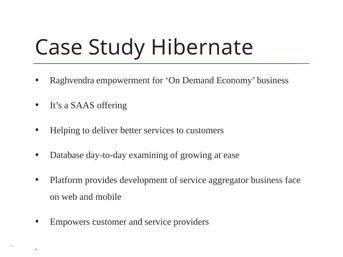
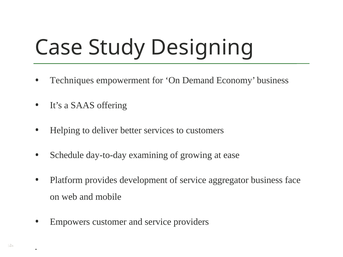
Hibernate: Hibernate -> Designing (202, 48)
Raghvendra: Raghvendra -> Techniques (72, 80)
Database: Database -> Schedule (67, 155)
